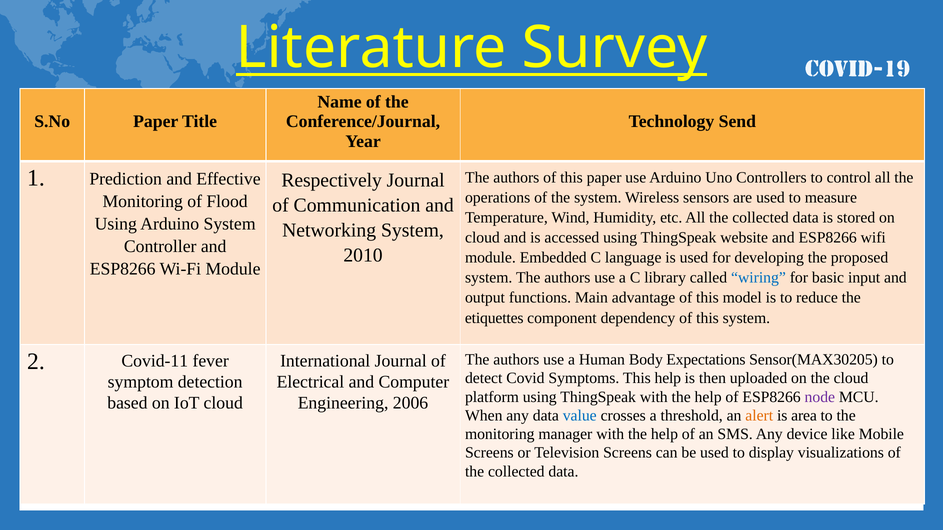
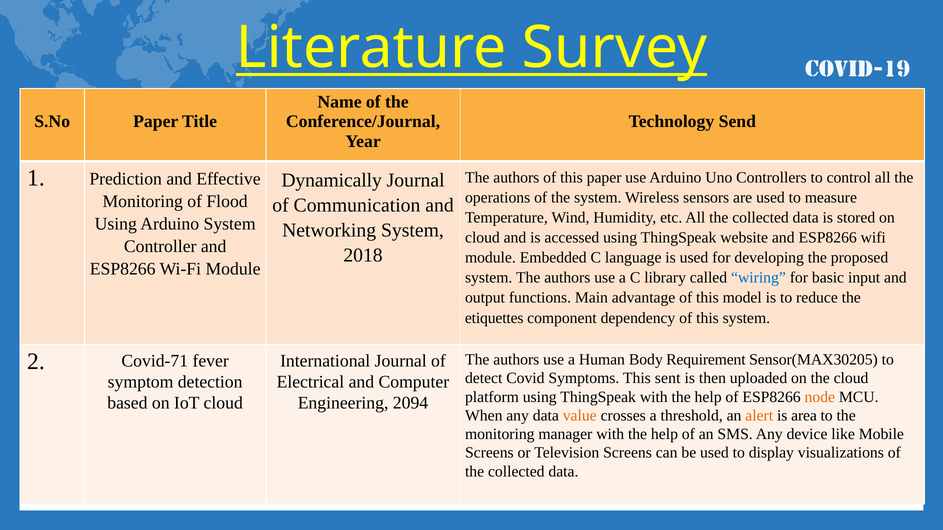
Respectively: Respectively -> Dynamically (332, 180)
2010: 2010 -> 2018 (363, 256)
Covid-11: Covid-11 -> Covid-71 (155, 361)
Expectations: Expectations -> Requirement (706, 360)
This help: help -> sent (668, 379)
node colour: purple -> orange (820, 397)
2006: 2006 -> 2094 (411, 403)
value colour: blue -> orange (580, 416)
